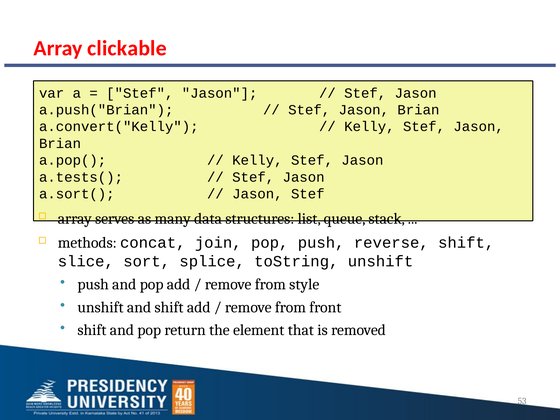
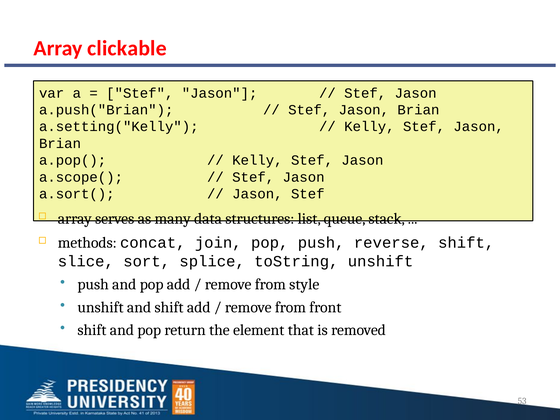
a.convert("Kelly: a.convert("Kelly -> a.setting("Kelly (119, 127)
a.tests(: a.tests( -> a.scope( (81, 177)
